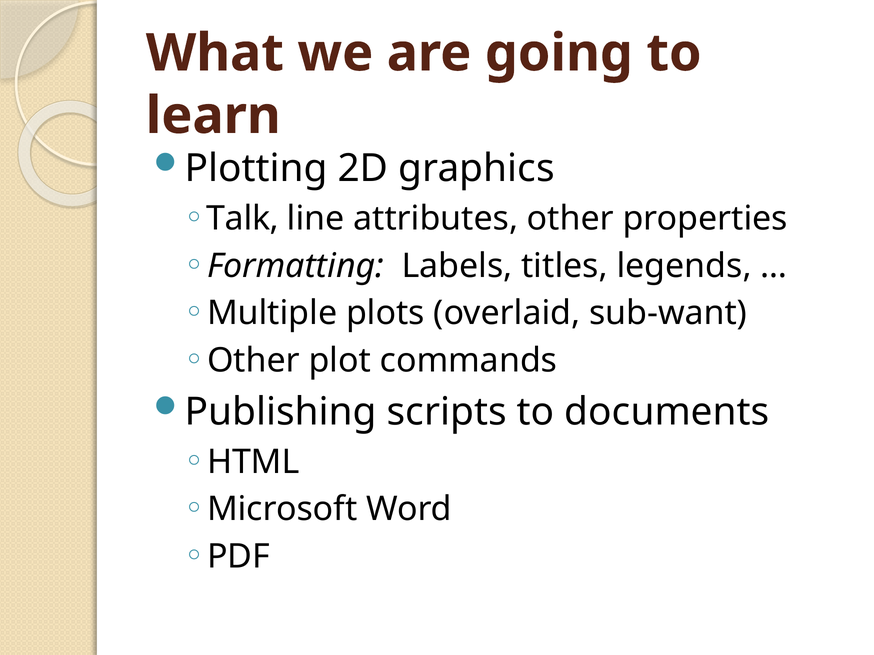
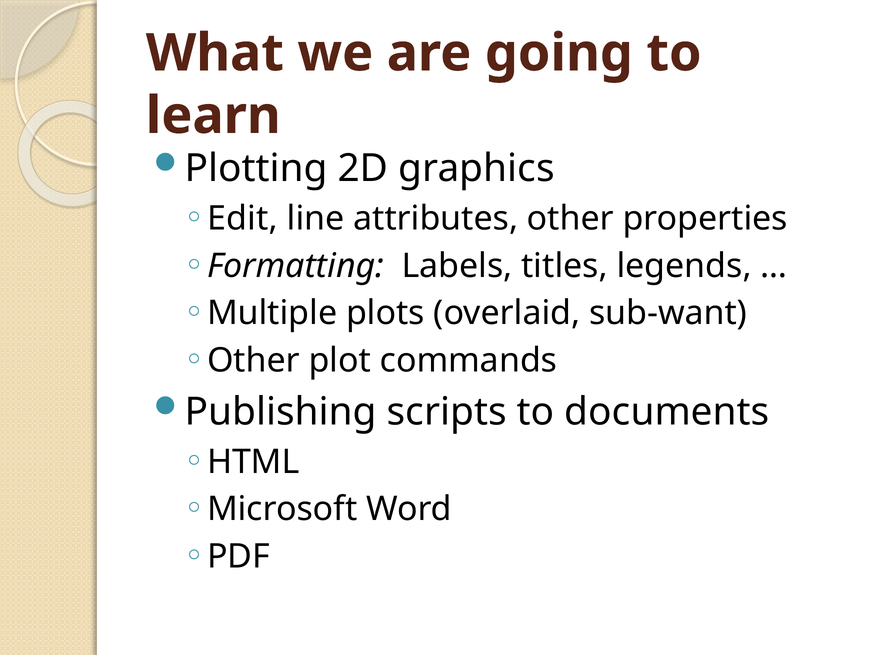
Talk: Talk -> Edit (242, 219)
